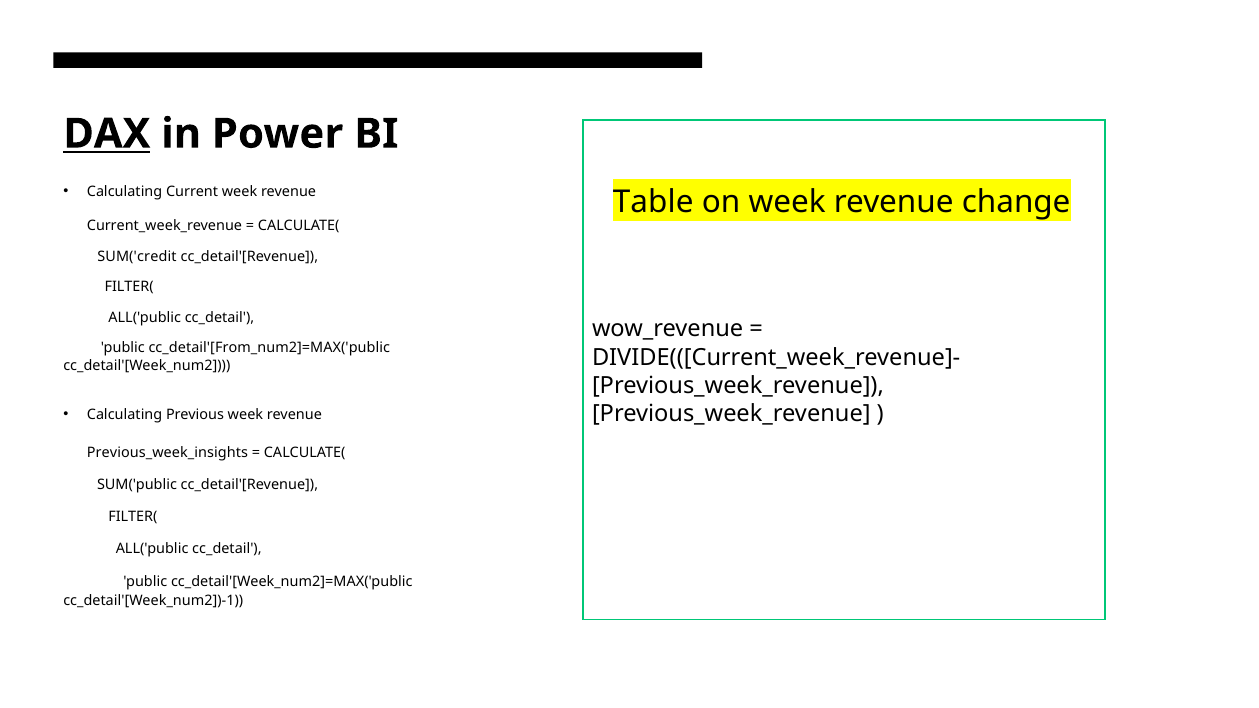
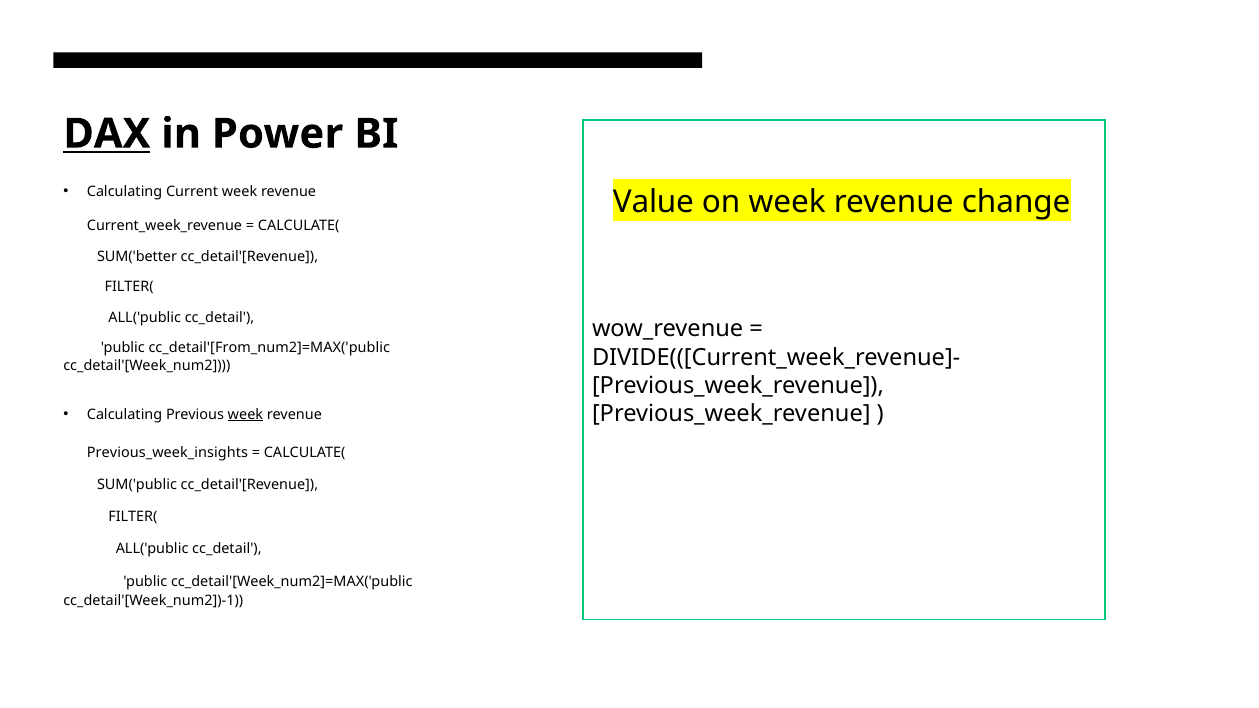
Table: Table -> Value (653, 202)
SUM('credit: SUM('credit -> SUM('better (137, 257)
week underline: none -> present (245, 415)
